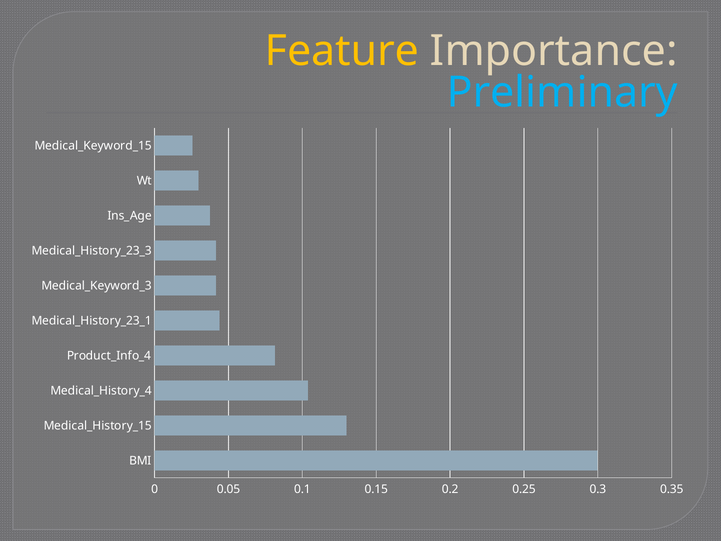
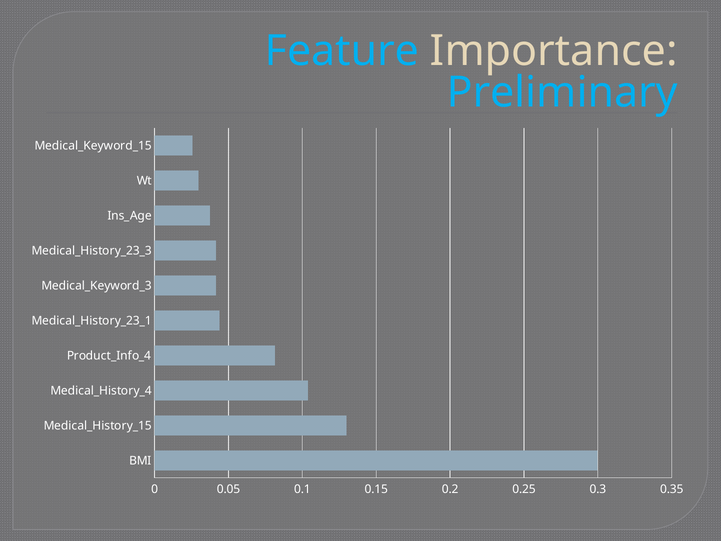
Feature colour: yellow -> light blue (342, 51)
